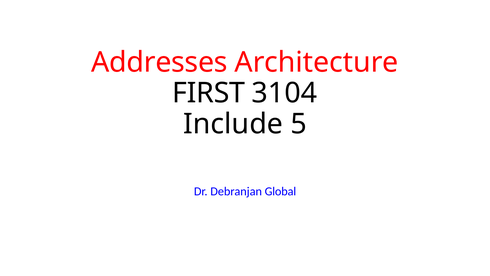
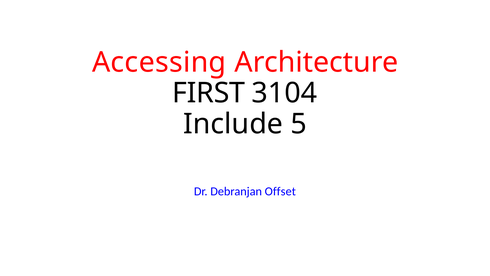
Addresses: Addresses -> Accessing (159, 62)
Global: Global -> Offset (280, 191)
